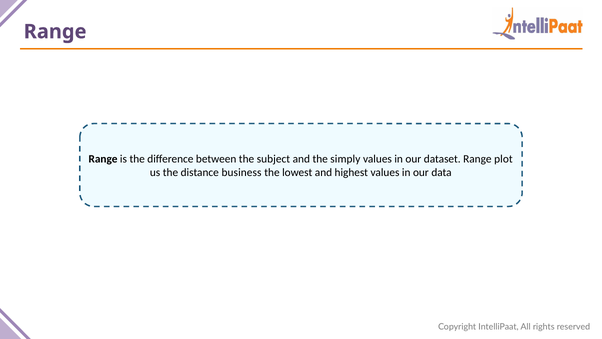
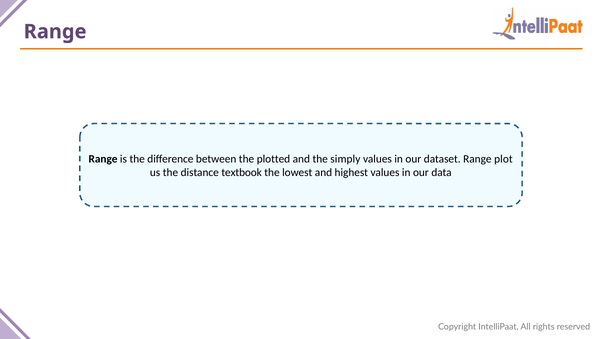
subject: subject -> plotted (273, 159)
business: business -> textbook (242, 172)
